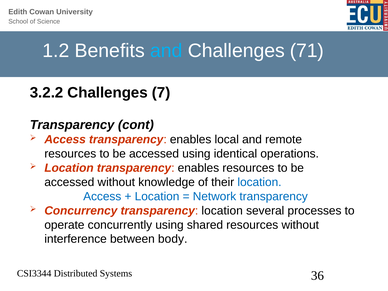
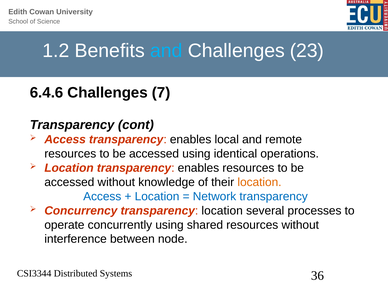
71: 71 -> 23 (307, 51)
3.2.2: 3.2.2 -> 6.4.6 (47, 93)
location colour: blue -> orange (259, 182)
body: body -> node (173, 239)
